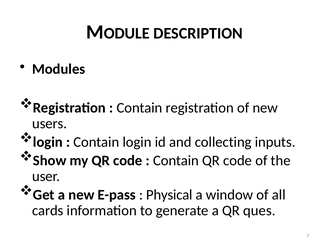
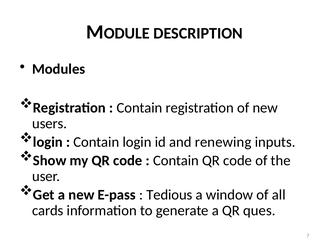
collecting: collecting -> renewing (223, 142)
Physical: Physical -> Tedious (169, 195)
